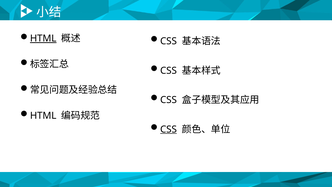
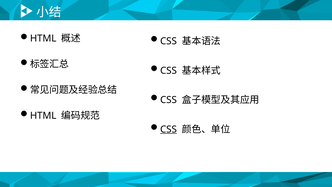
HTML underline: present -> none (43, 38)
